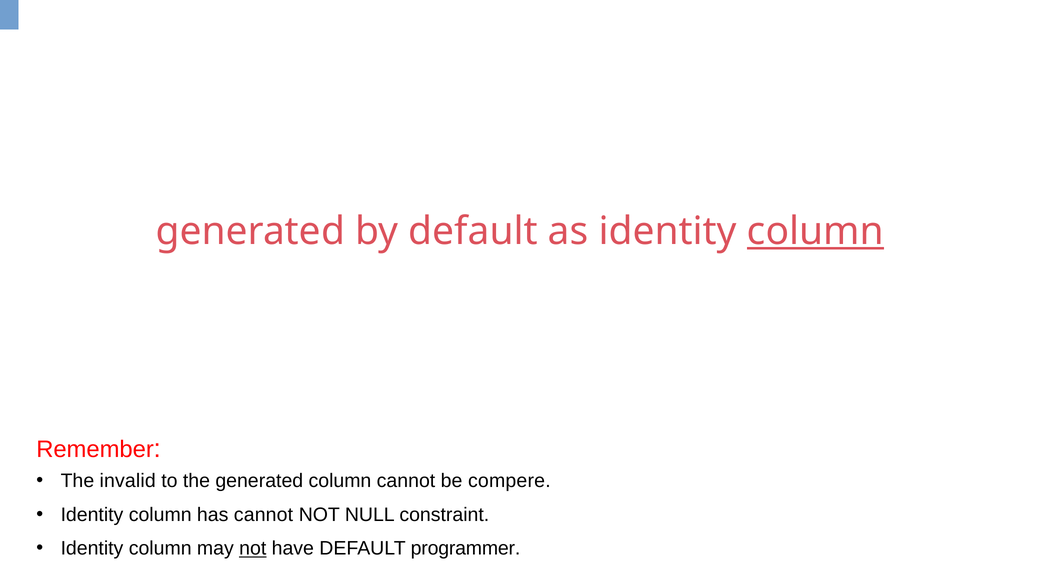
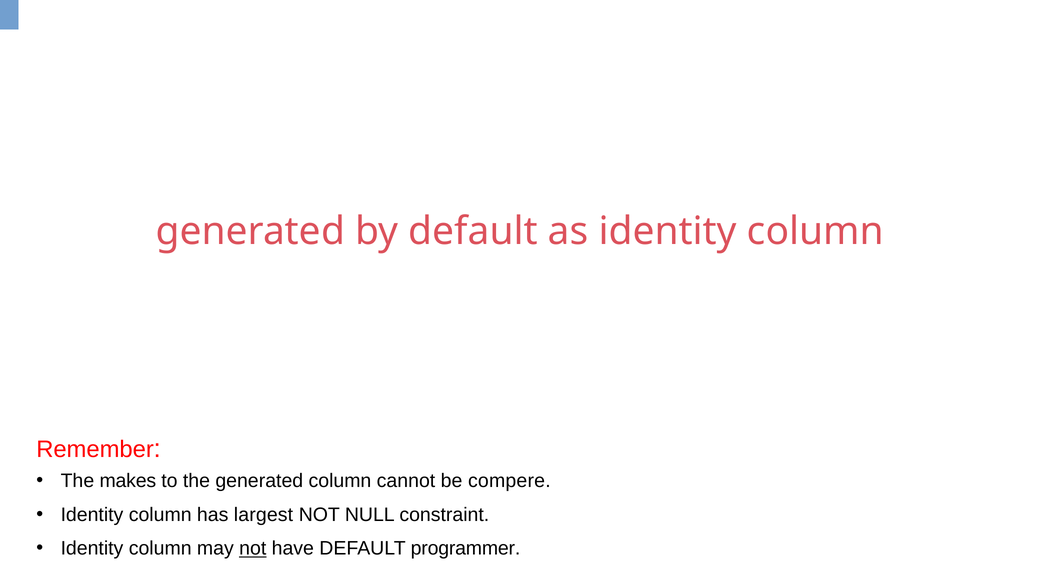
column underline: present -> none (815, 231)
invalid: invalid -> makes (128, 481)
has cannot: cannot -> largest (264, 515)
